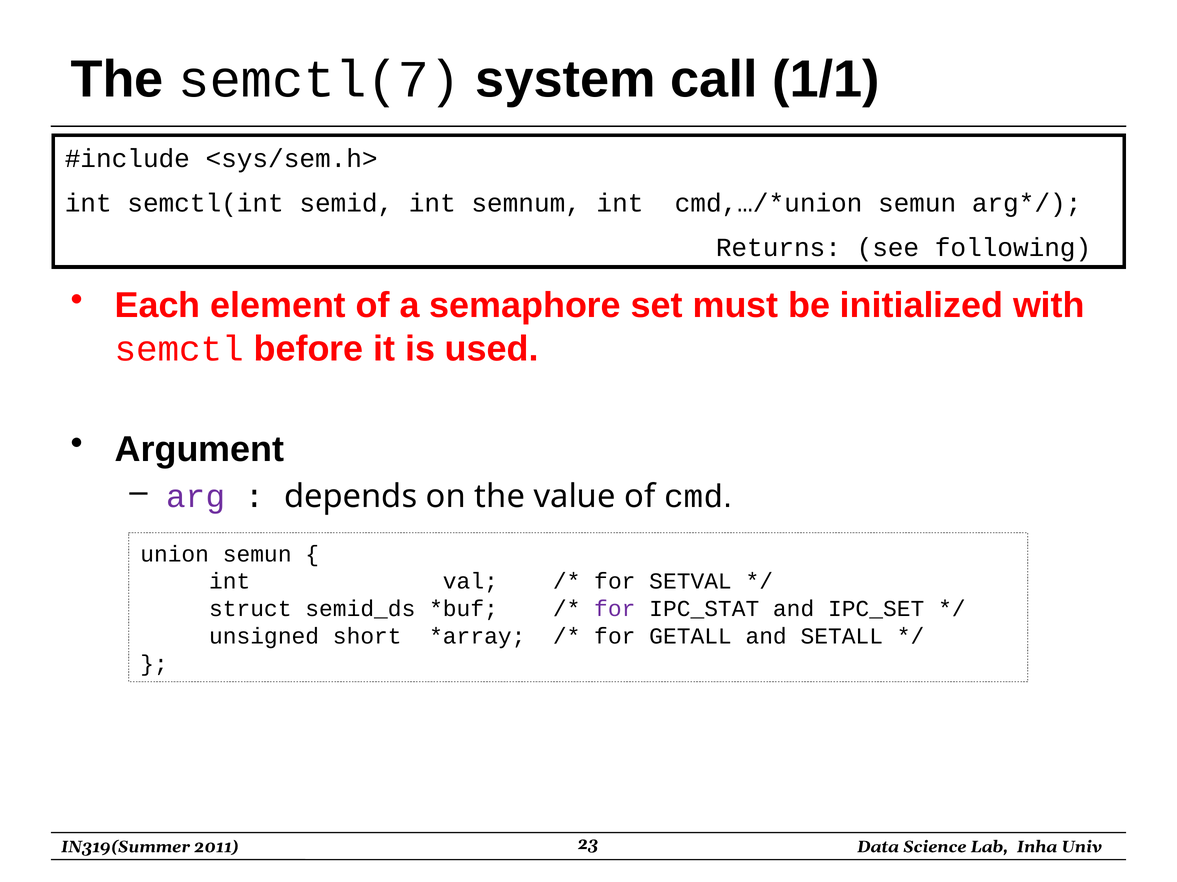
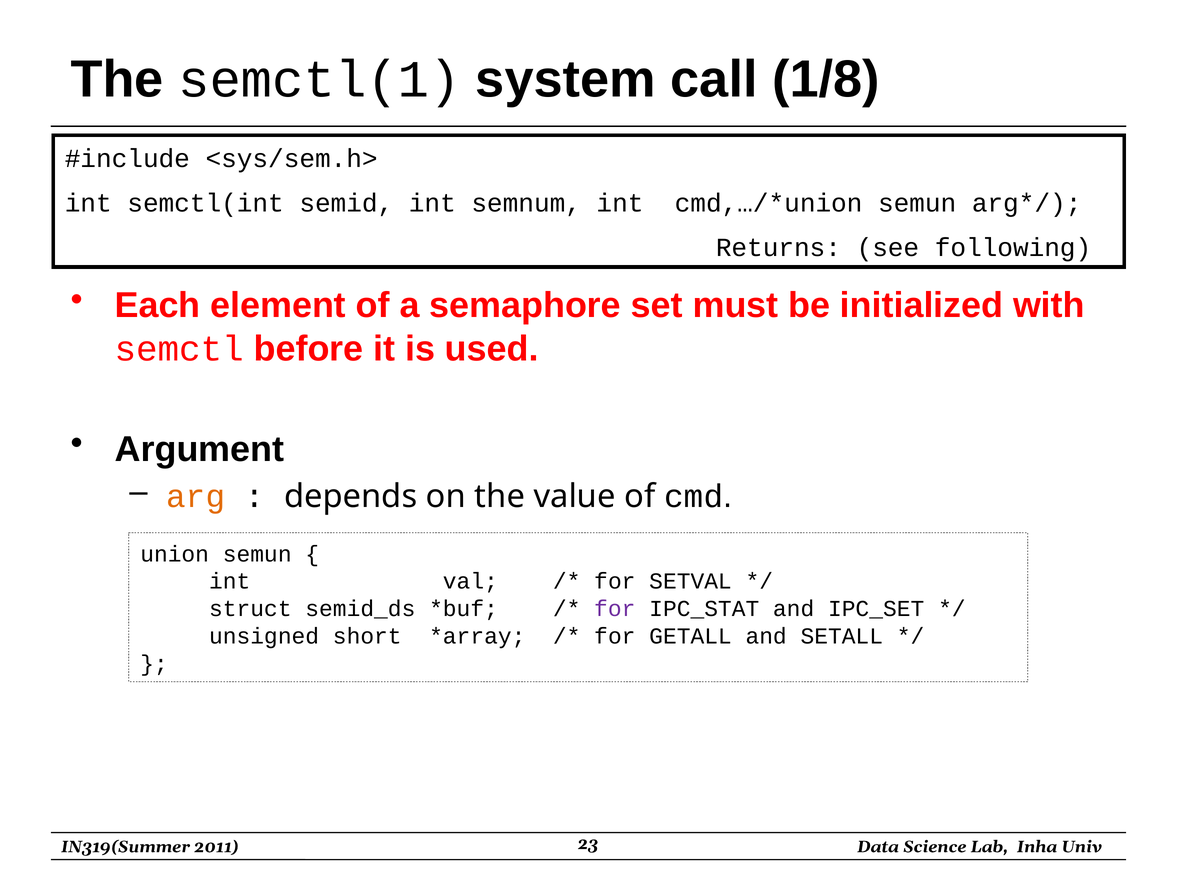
semctl(7: semctl(7 -> semctl(1 (319, 80)
1/1: 1/1 -> 1/8 (826, 80)
arg colour: purple -> orange (196, 497)
